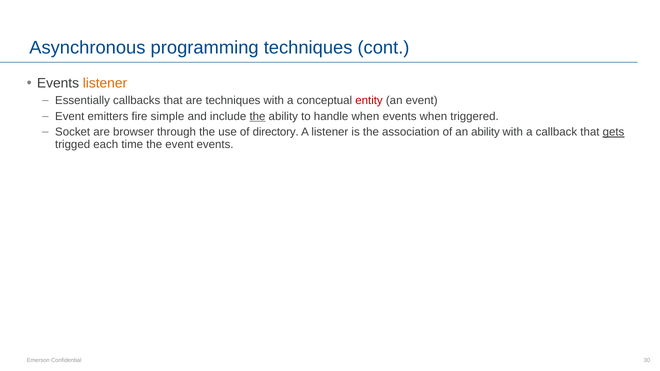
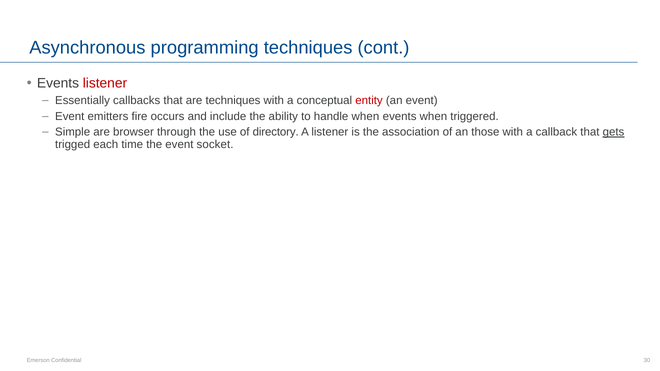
listener colour: orange -> red (105, 84)
simple: simple -> occurs (168, 116)
the underline: present -> none (258, 116)
Socket: Socket -> Simple (73, 132)
an ability: ability -> those (485, 132)
event events: events -> socket (215, 145)
